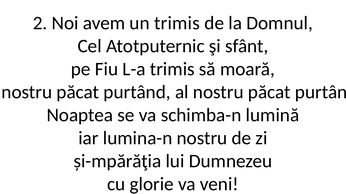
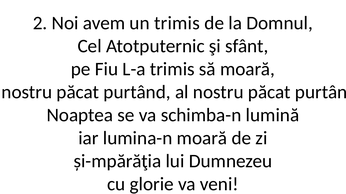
lumina-n nostru: nostru -> moară (202, 138)
